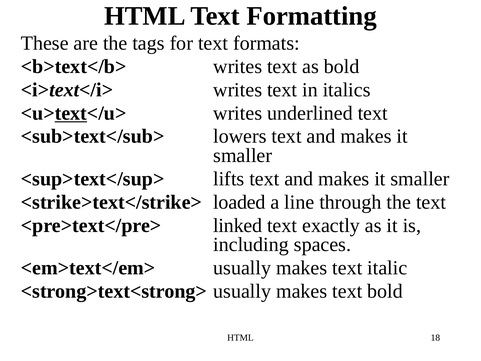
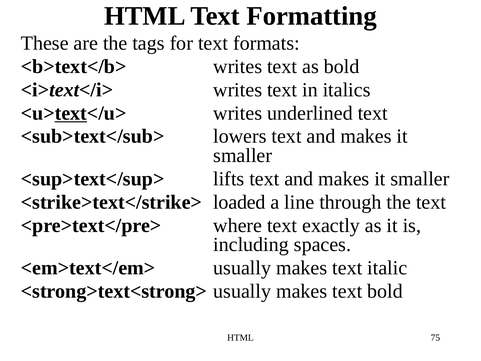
linked: linked -> where (238, 225)
18: 18 -> 75 (435, 337)
